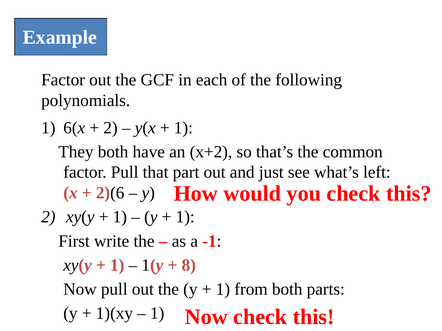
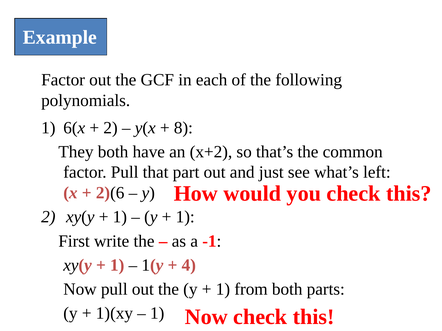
1: 1 -> 8 (183, 128)
8: 8 -> 4 (189, 265)
